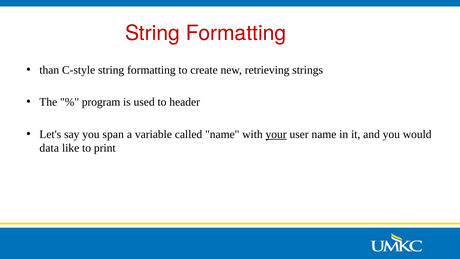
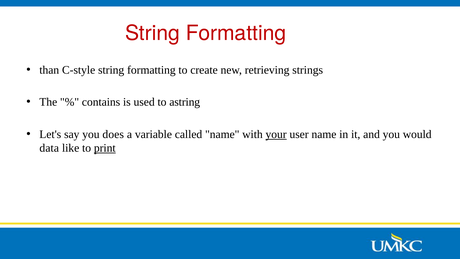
program: program -> contains (101, 102)
header: header -> astring (185, 102)
span: span -> does (113, 134)
print underline: none -> present (105, 148)
